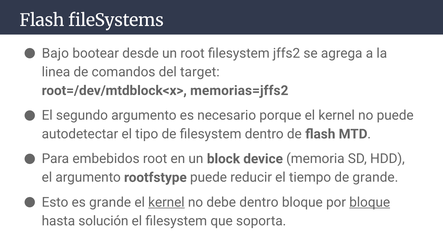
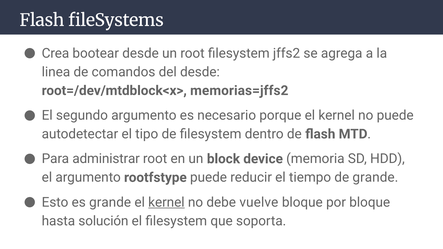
Bajo: Bajo -> Crea (55, 53)
del target: target -> desde (200, 72)
embebidos: embebidos -> administrar (106, 159)
debe dentro: dentro -> vuelve (259, 202)
bloque underline: present -> none (370, 202)
